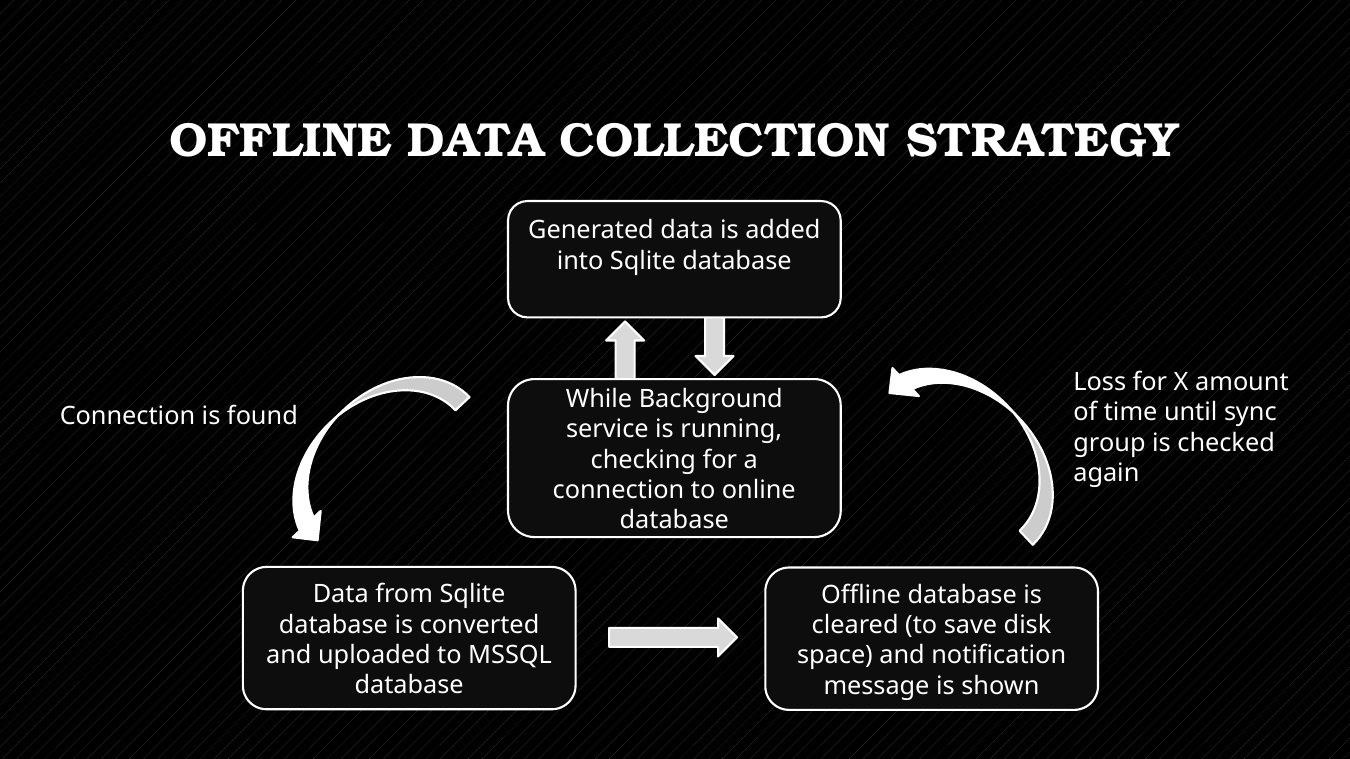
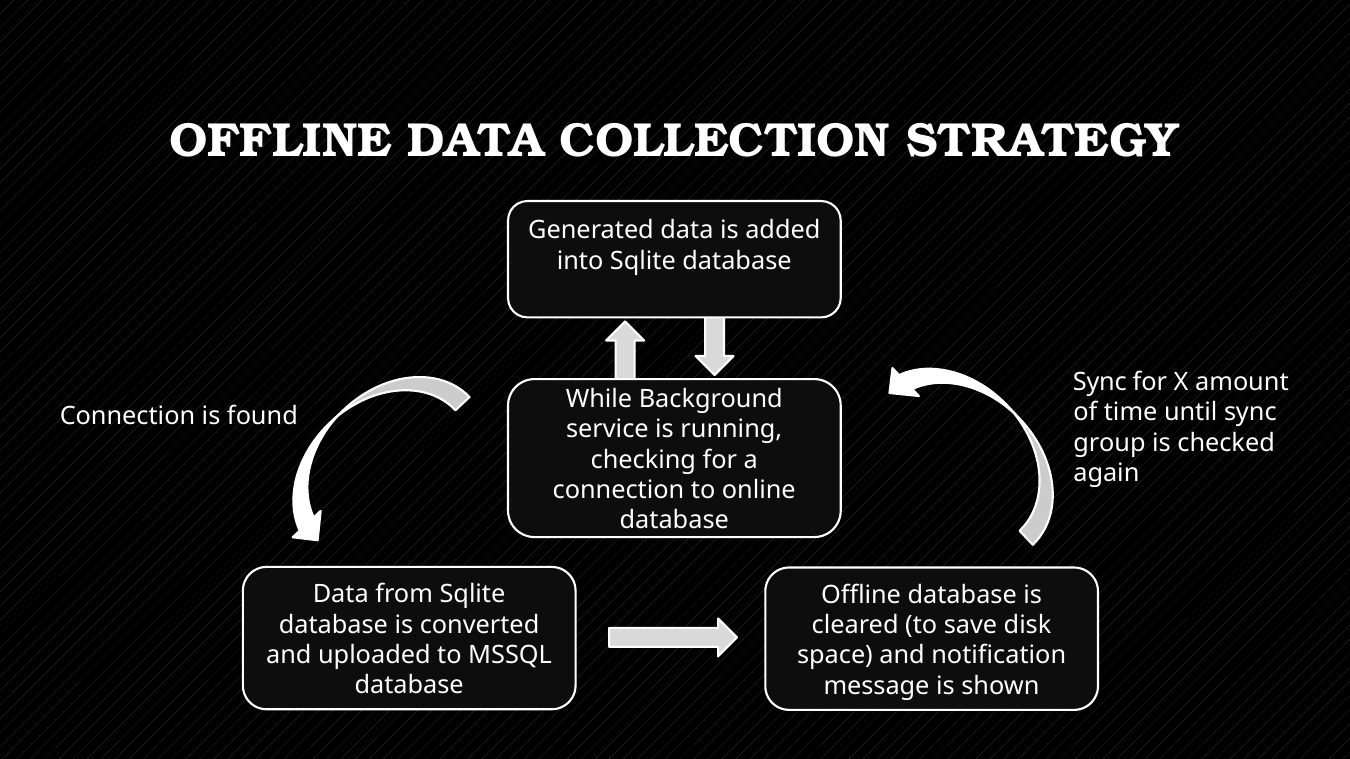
Loss: Loss -> Sync (1100, 382)
